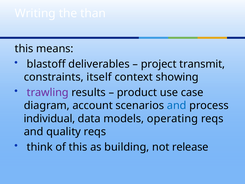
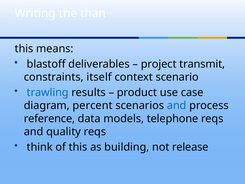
showing: showing -> scenario (177, 77)
trawling colour: purple -> blue (48, 92)
account: account -> percent (93, 105)
individual: individual -> reference (49, 118)
operating: operating -> telephone (173, 118)
